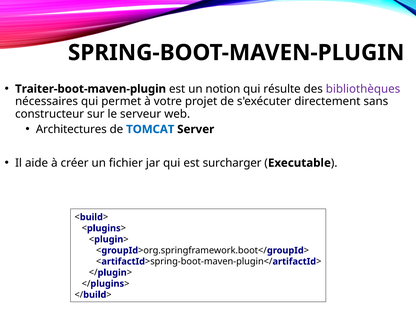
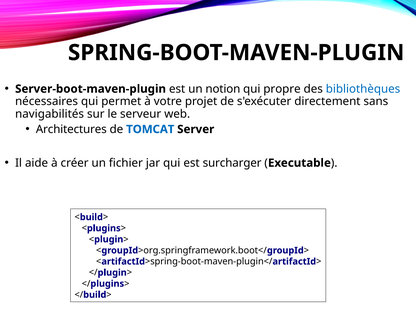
Traiter-boot-maven-plugin: Traiter-boot-maven-plugin -> Server-boot-maven-plugin (91, 89)
résulte: résulte -> propre (282, 89)
bibliothèques colour: purple -> blue (363, 89)
constructeur: constructeur -> navigabilités (50, 114)
